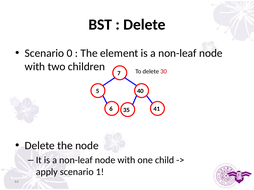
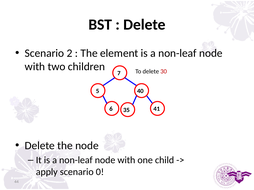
0: 0 -> 2 (70, 53)
1: 1 -> 0 (100, 172)
